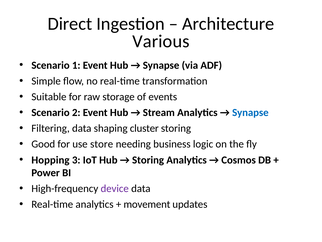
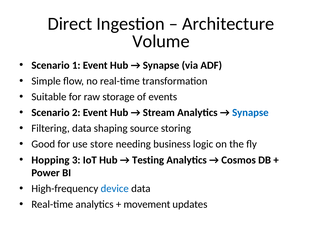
Various: Various -> Volume (161, 41)
cluster: cluster -> source (144, 128)
Storing: Storing -> Testing (148, 160)
device colour: purple -> blue (115, 188)
